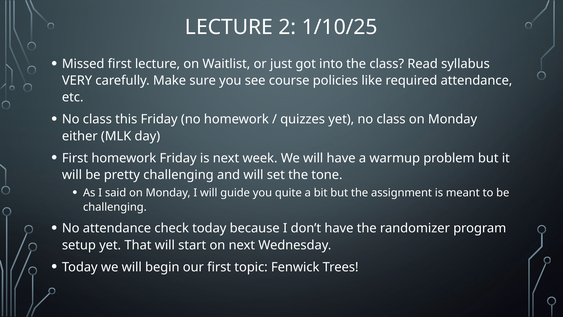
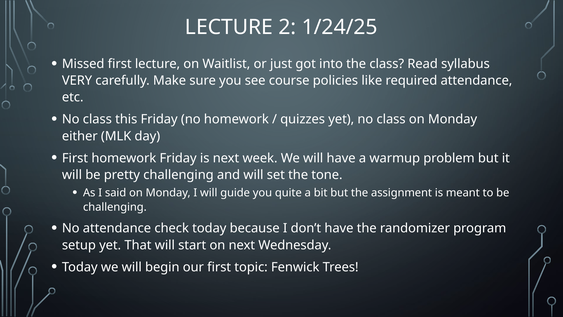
1/10/25: 1/10/25 -> 1/24/25 (340, 27)
